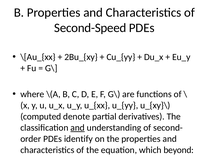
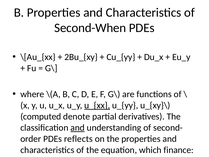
Second-Speed: Second-Speed -> Second-When (90, 28)
u_{xx underline: none -> present (97, 105)
identify: identify -> reflects (78, 139)
beyond: beyond -> finance (179, 150)
